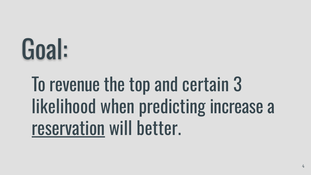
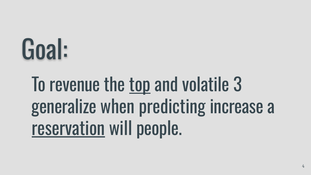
top underline: none -> present (140, 85)
certain: certain -> volatile (206, 85)
likelihood: likelihood -> generalize (64, 107)
better: better -> people (159, 129)
